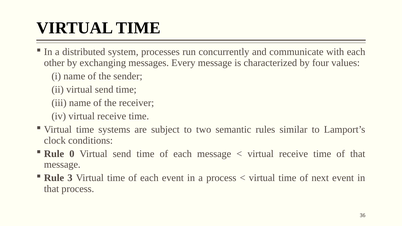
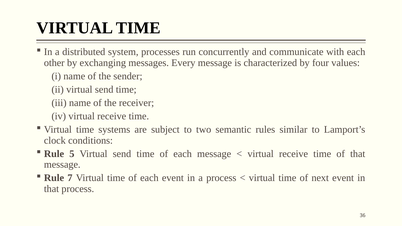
0: 0 -> 5 (72, 154)
3: 3 -> 7 (70, 178)
